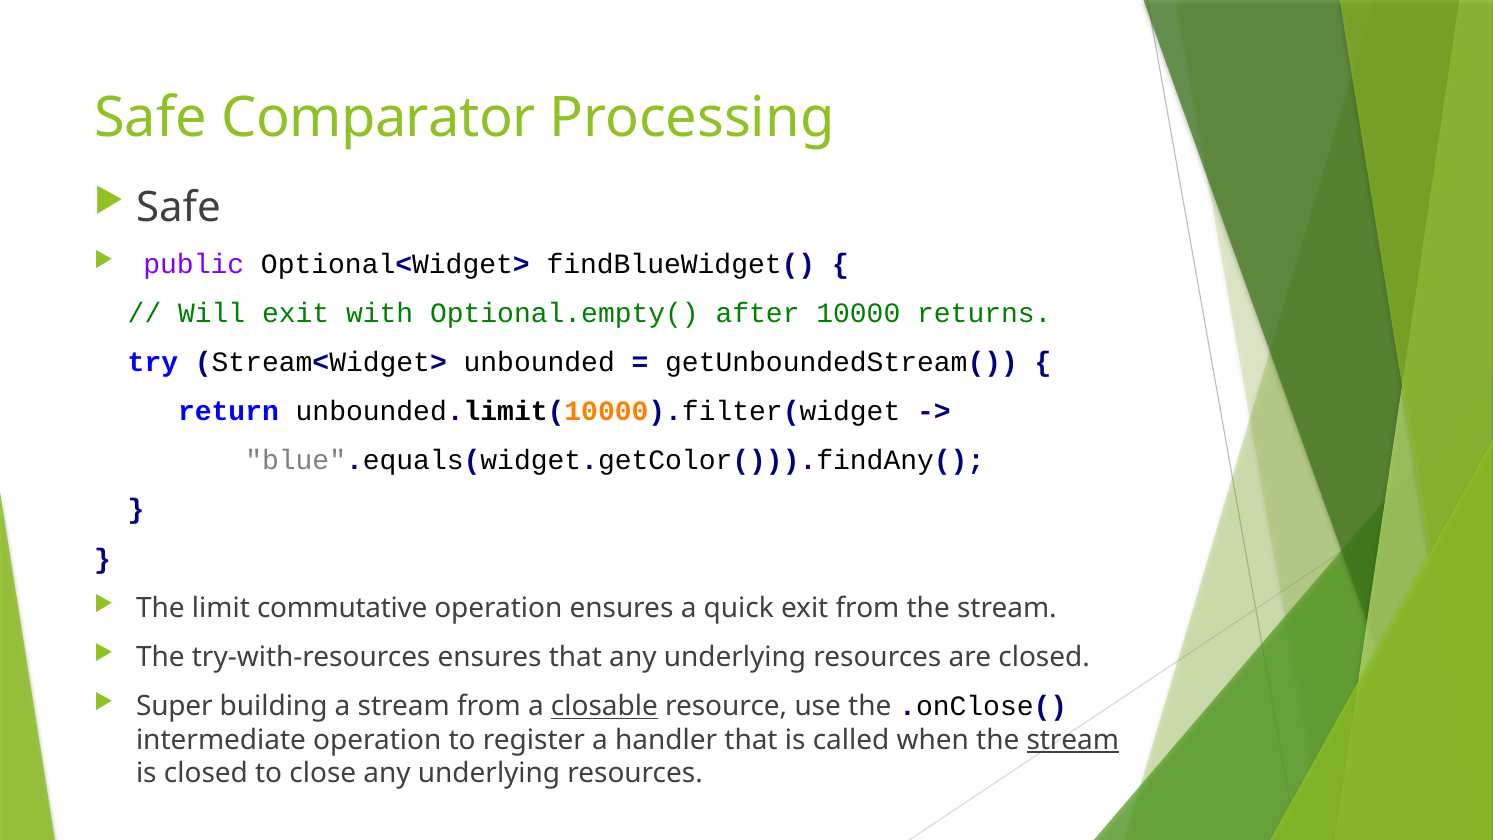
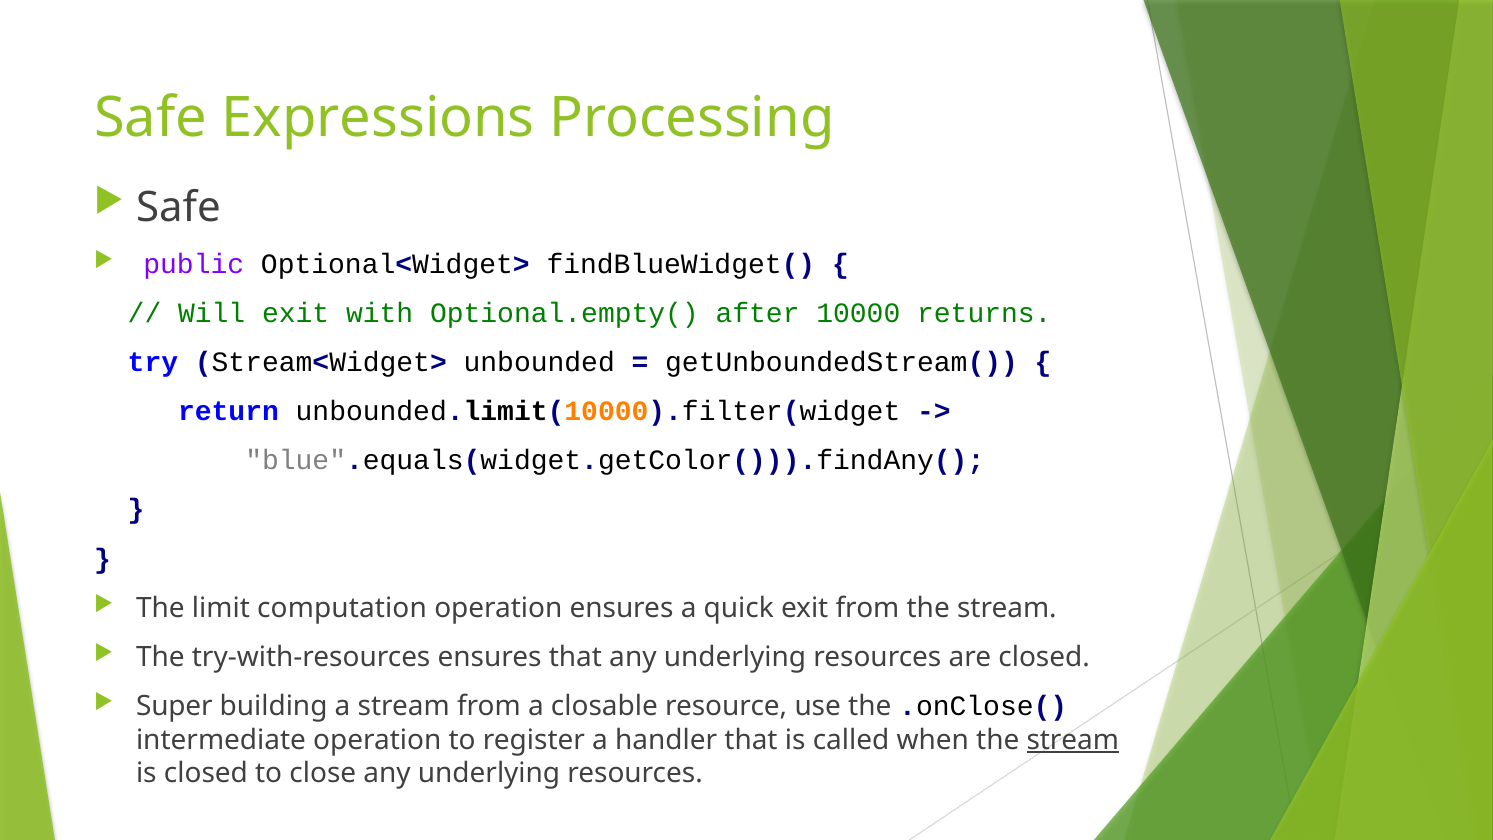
Comparator: Comparator -> Expressions (378, 118)
commutative: commutative -> computation (342, 608)
closable underline: present -> none (604, 706)
